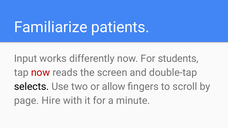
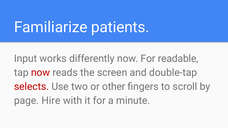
students: students -> readable (178, 59)
selects colour: black -> red (32, 87)
allow: allow -> other (114, 87)
